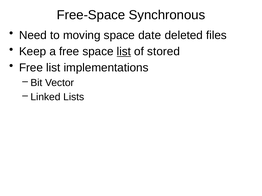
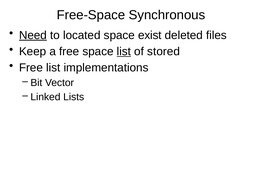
Need underline: none -> present (33, 35)
moving: moving -> located (82, 35)
date: date -> exist (150, 35)
